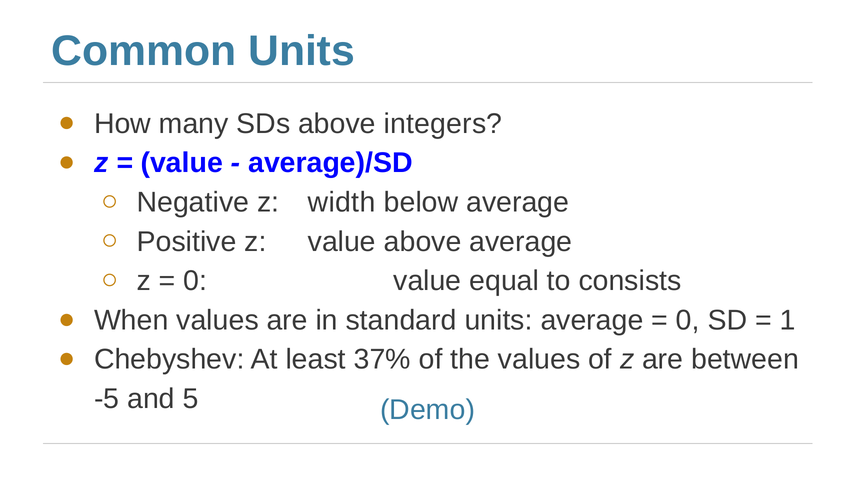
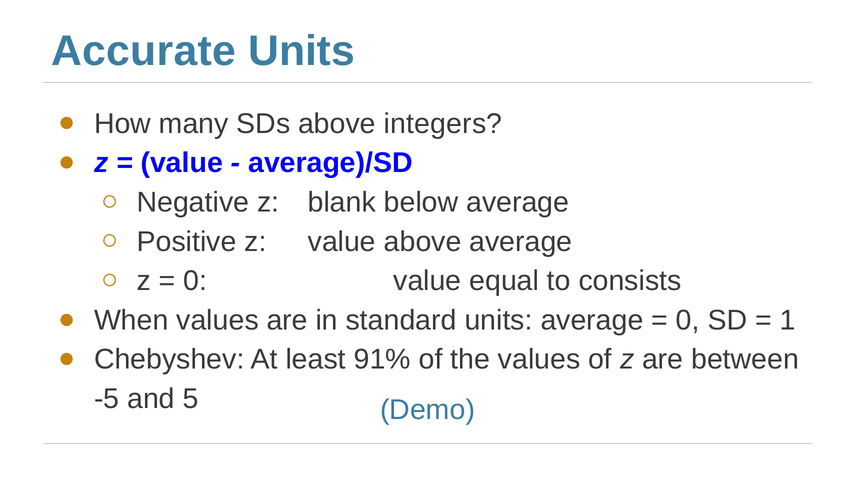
Common: Common -> Accurate (144, 51)
width: width -> blank (342, 202)
37%: 37% -> 91% (382, 360)
